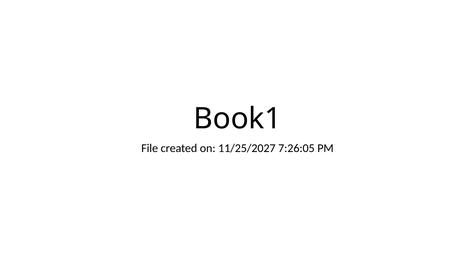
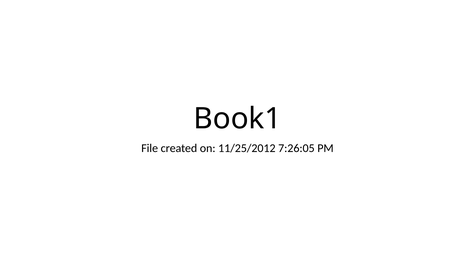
11/25/2027: 11/25/2027 -> 11/25/2012 (247, 148)
